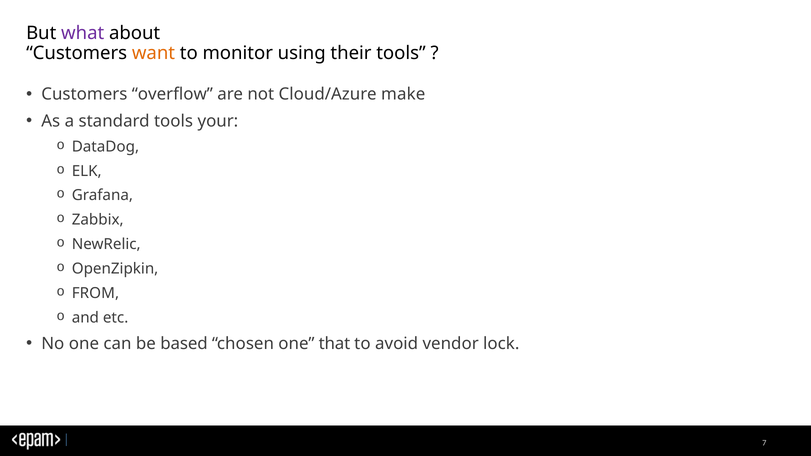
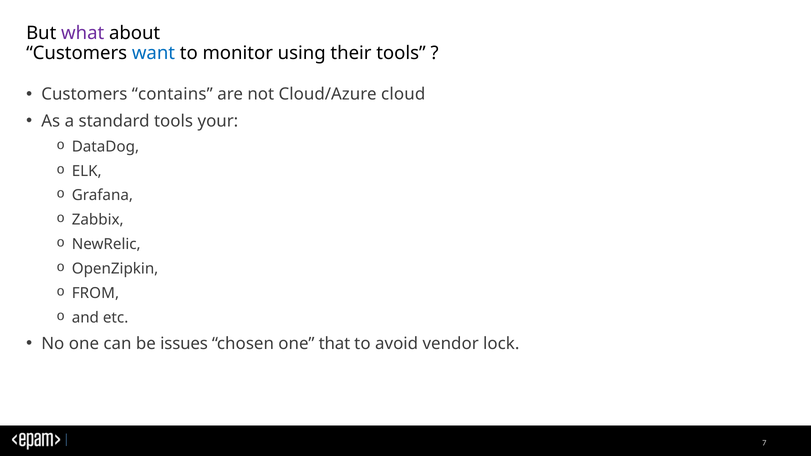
want colour: orange -> blue (153, 53)
overflow: overflow -> contains (172, 94)
make: make -> cloud (403, 94)
based: based -> issues (184, 344)
